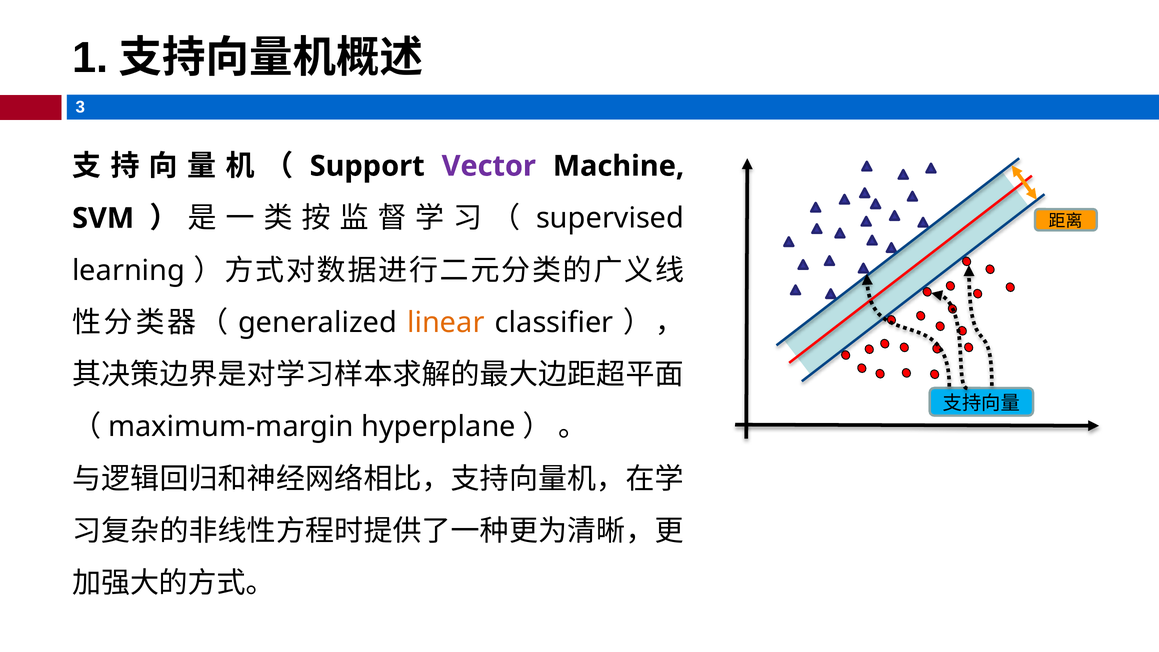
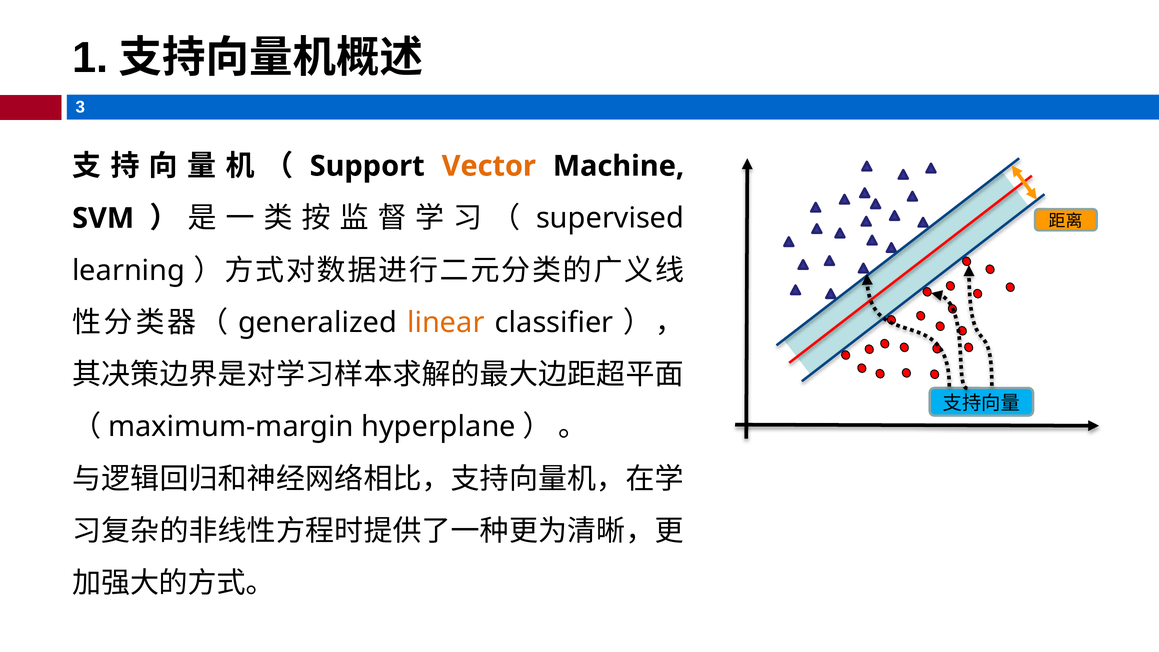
Vector colour: purple -> orange (489, 166)
